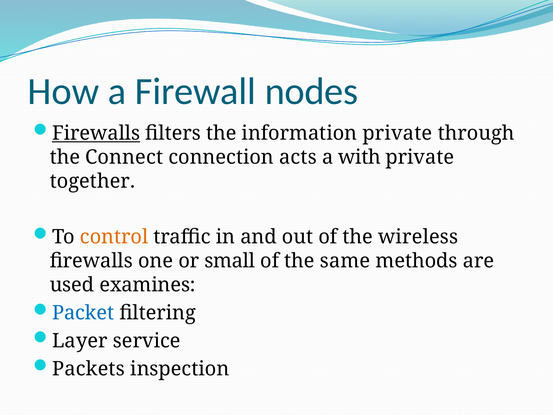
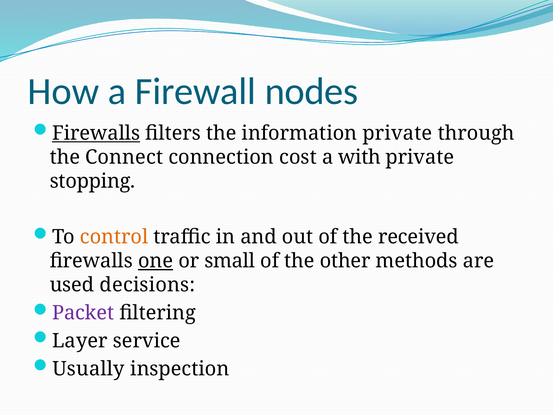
acts: acts -> cost (298, 157)
together: together -> stopping (92, 181)
wireless: wireless -> received (418, 237)
one underline: none -> present (156, 261)
same: same -> other (345, 261)
examines: examines -> decisions (147, 285)
Packet colour: blue -> purple (83, 313)
Packets: Packets -> Usually (88, 369)
